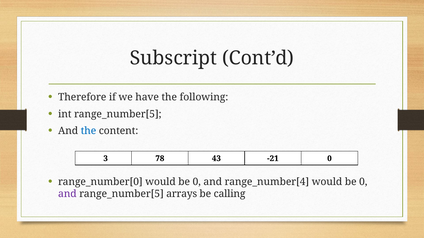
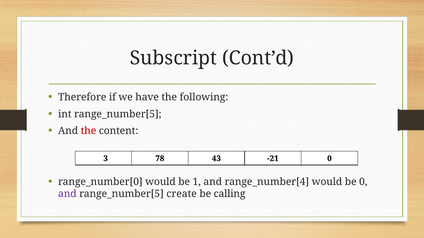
the colour: blue -> red (88, 131)
range_number[0 would be 0: 0 -> 1 (197, 182)
arrays: arrays -> create (182, 194)
